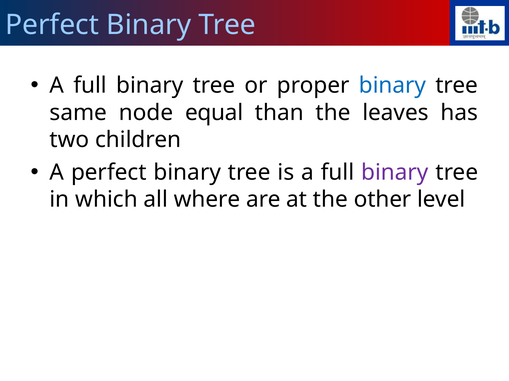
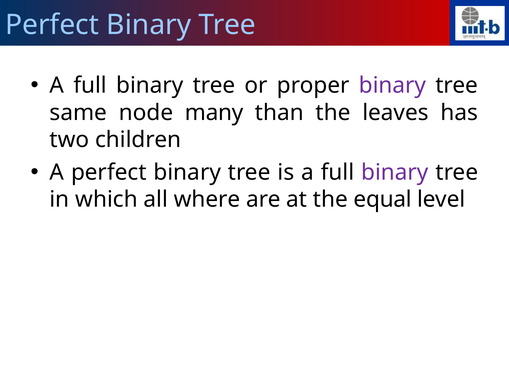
binary colour: blue -> purple (392, 86)
equal: equal -> many (214, 113)
other: other -> equal (383, 200)
